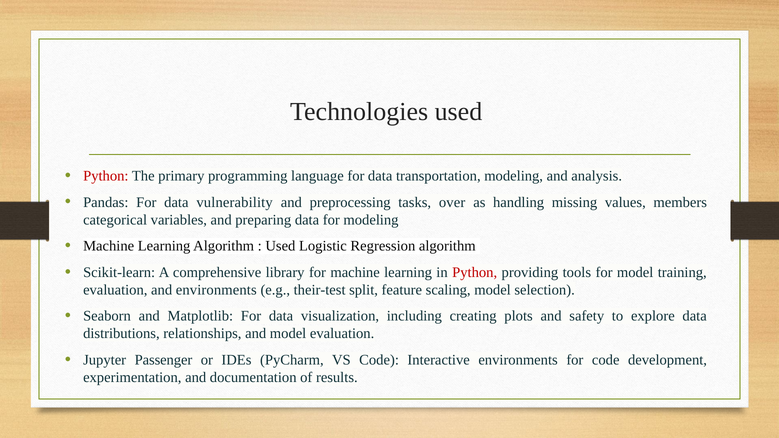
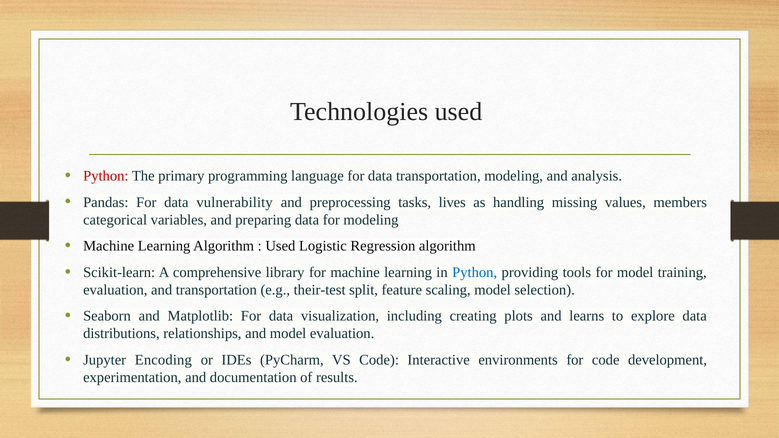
over: over -> lives (452, 202)
Python colour: red -> blue (475, 272)
and environments: environments -> transportation (216, 290)
safety: safety -> learns (587, 316)
Passenger: Passenger -> Encoding (163, 360)
